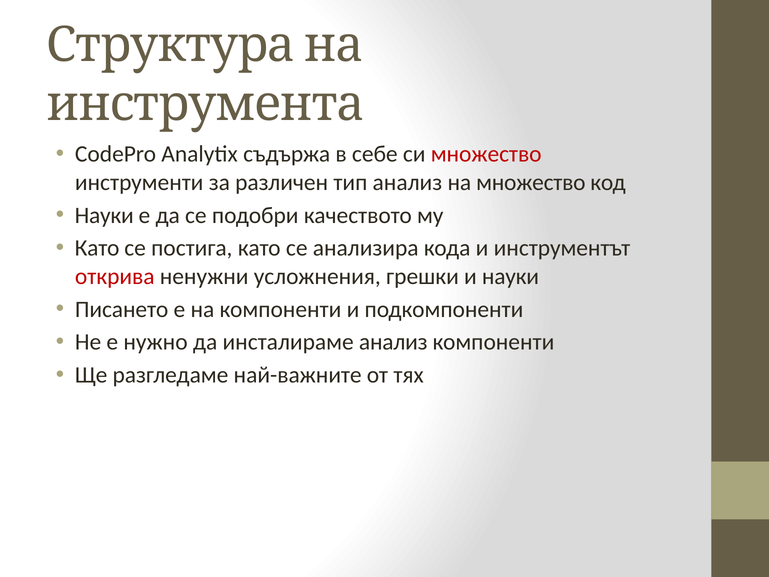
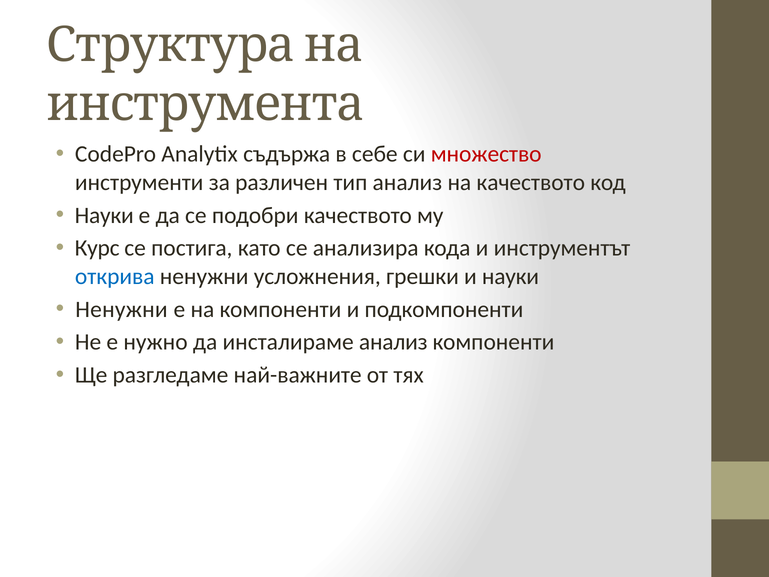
на множество: множество -> качеството (531, 182)
Като: Като -> Курс (97, 248)
открива colour: red -> blue (115, 276)
Писането: Писането -> Ненужни (122, 309)
